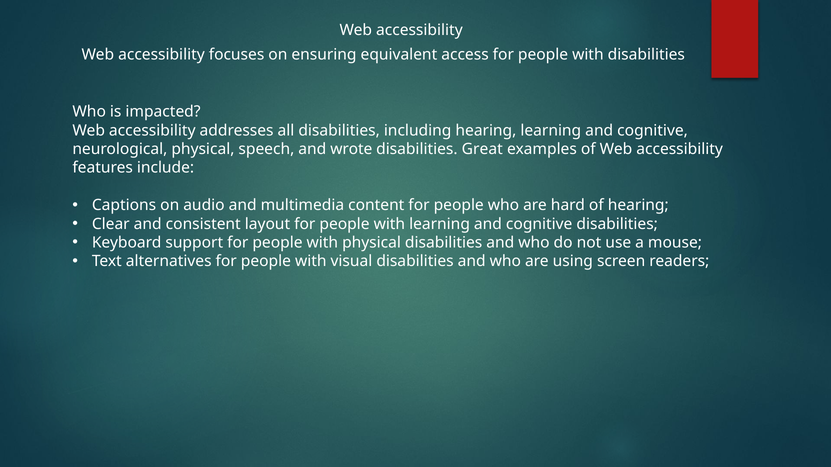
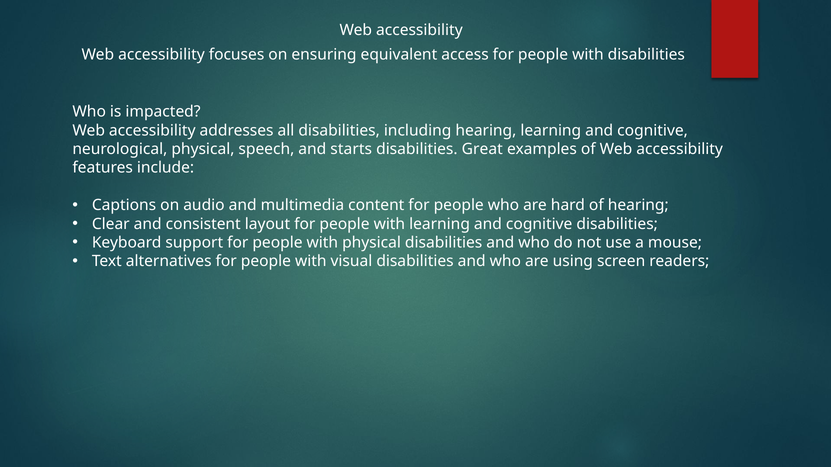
wrote: wrote -> starts (351, 149)
